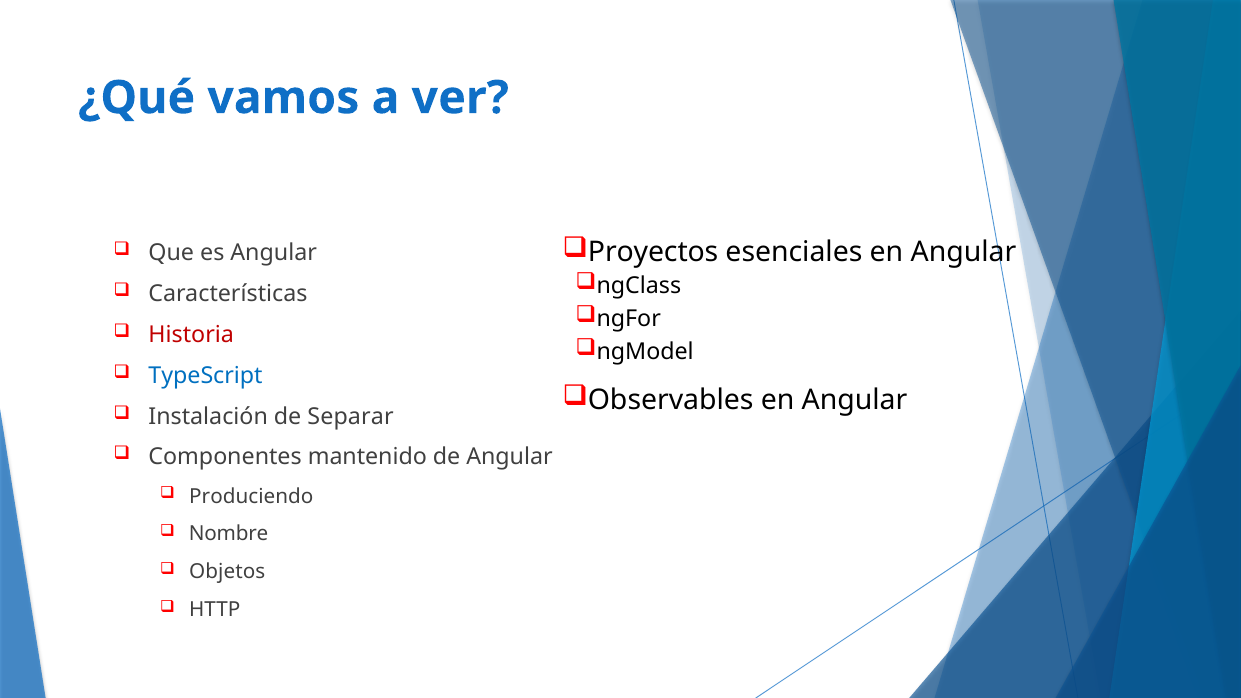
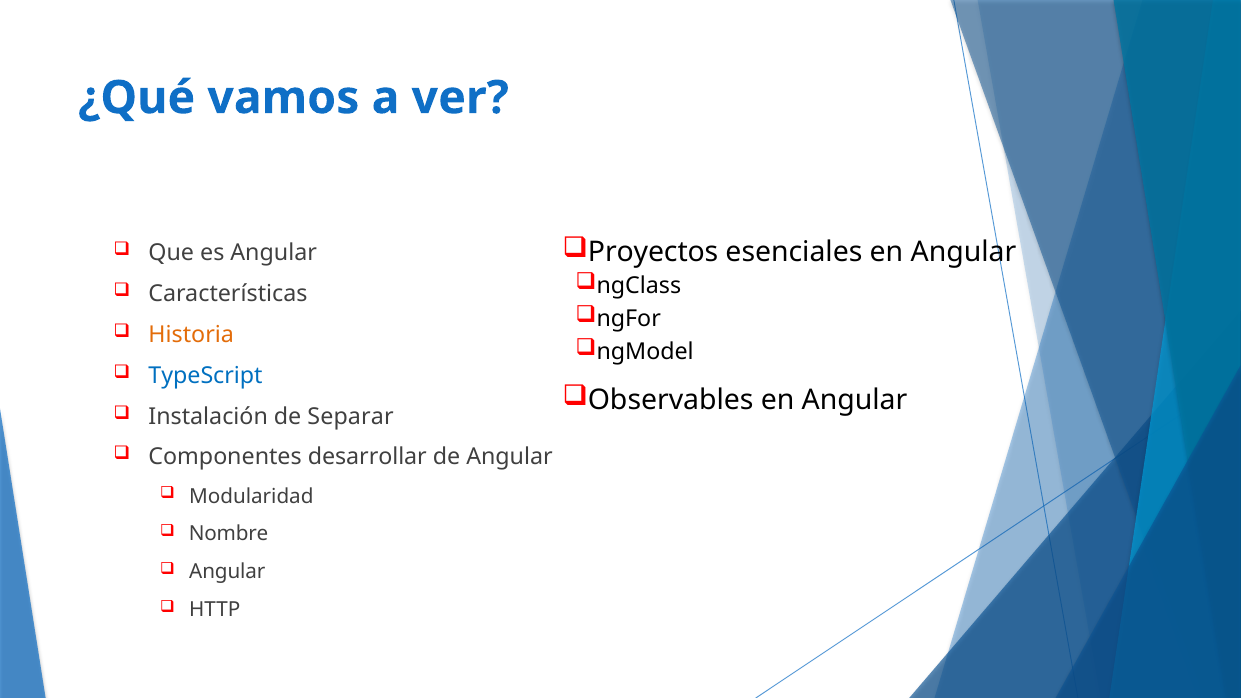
Historia colour: red -> orange (191, 335)
mantenido: mantenido -> desarrollar (367, 457)
Produciendo: Produciendo -> Modularidad (251, 496)
Objetos: Objetos -> Angular (227, 572)
